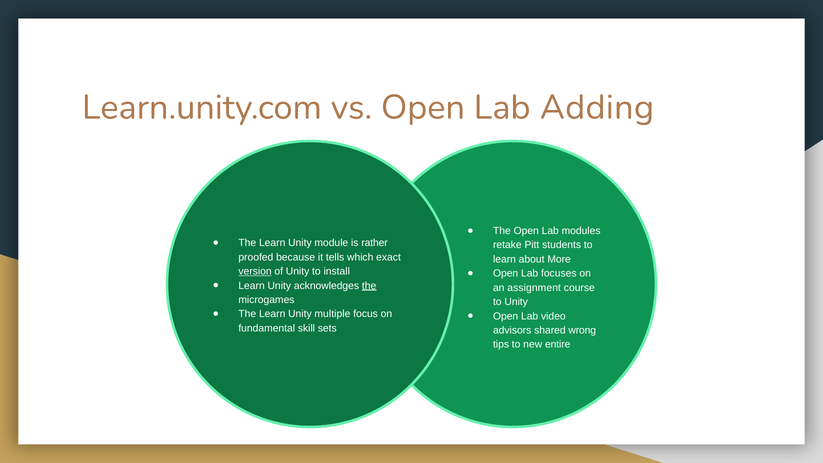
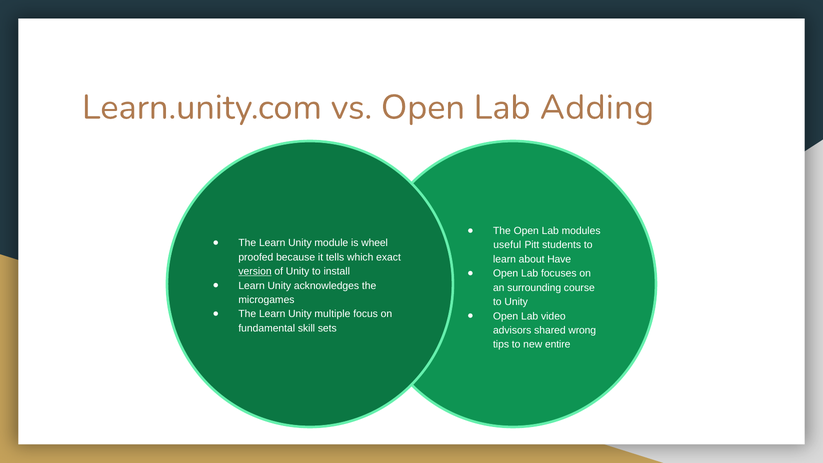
rather: rather -> wheel (375, 243)
retake: retake -> useful (507, 245)
More: More -> Have (559, 259)
the underline: present -> none (369, 286)
assignment: assignment -> surrounding (534, 288)
